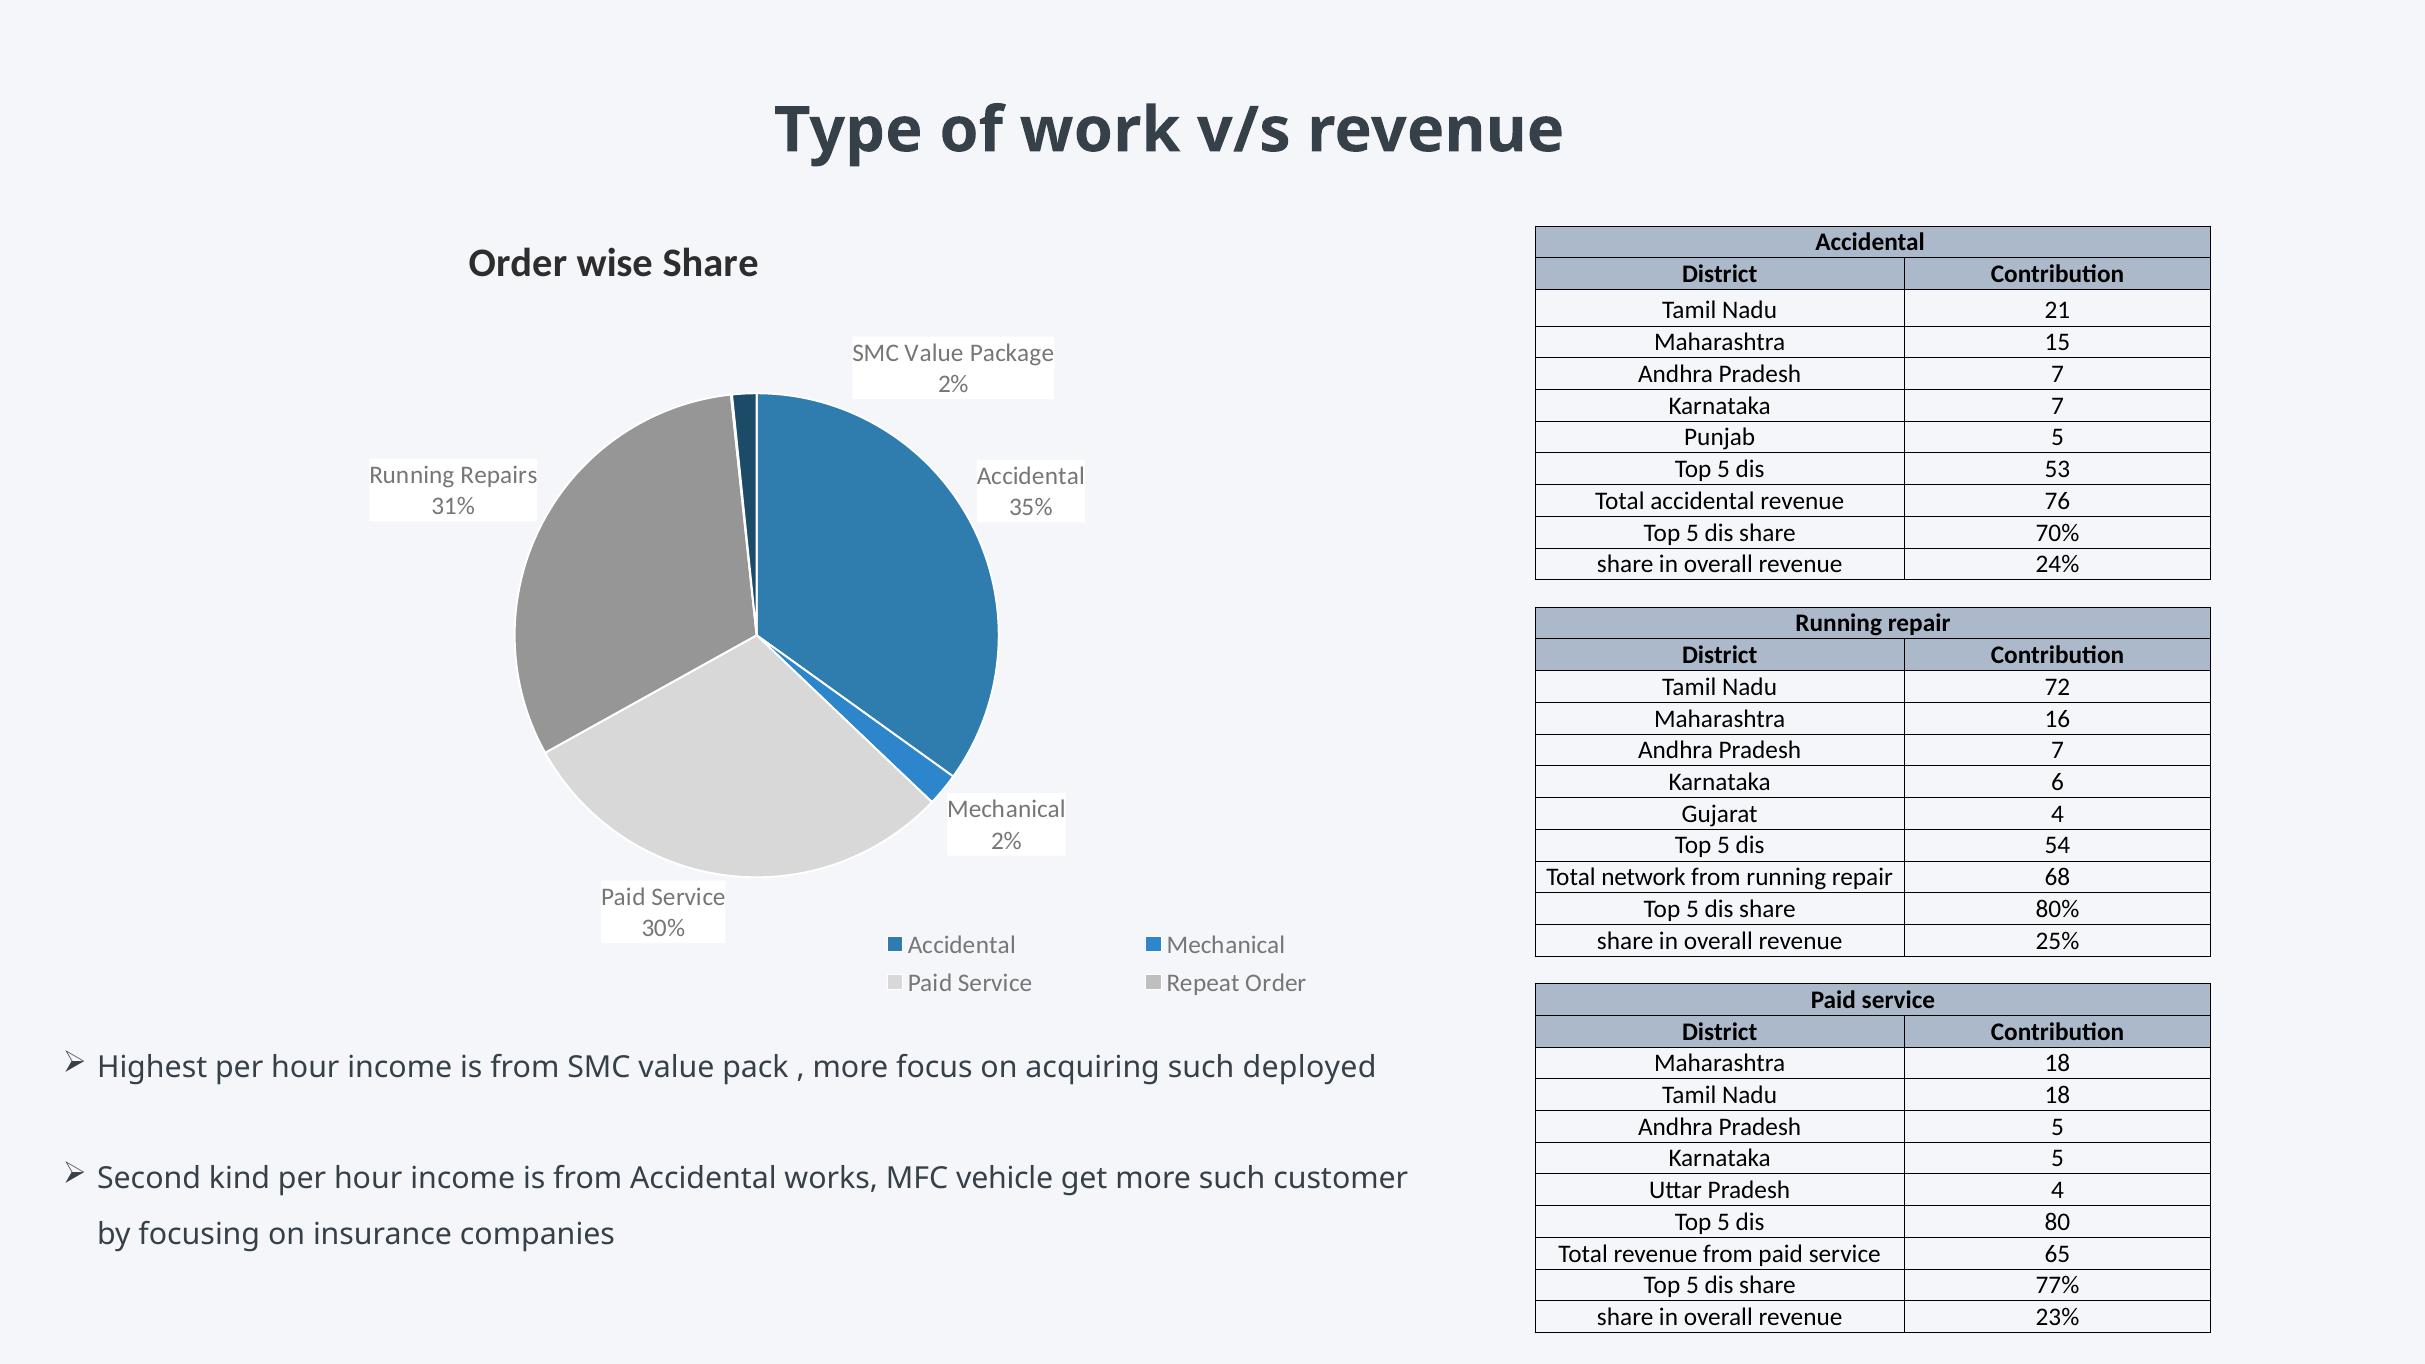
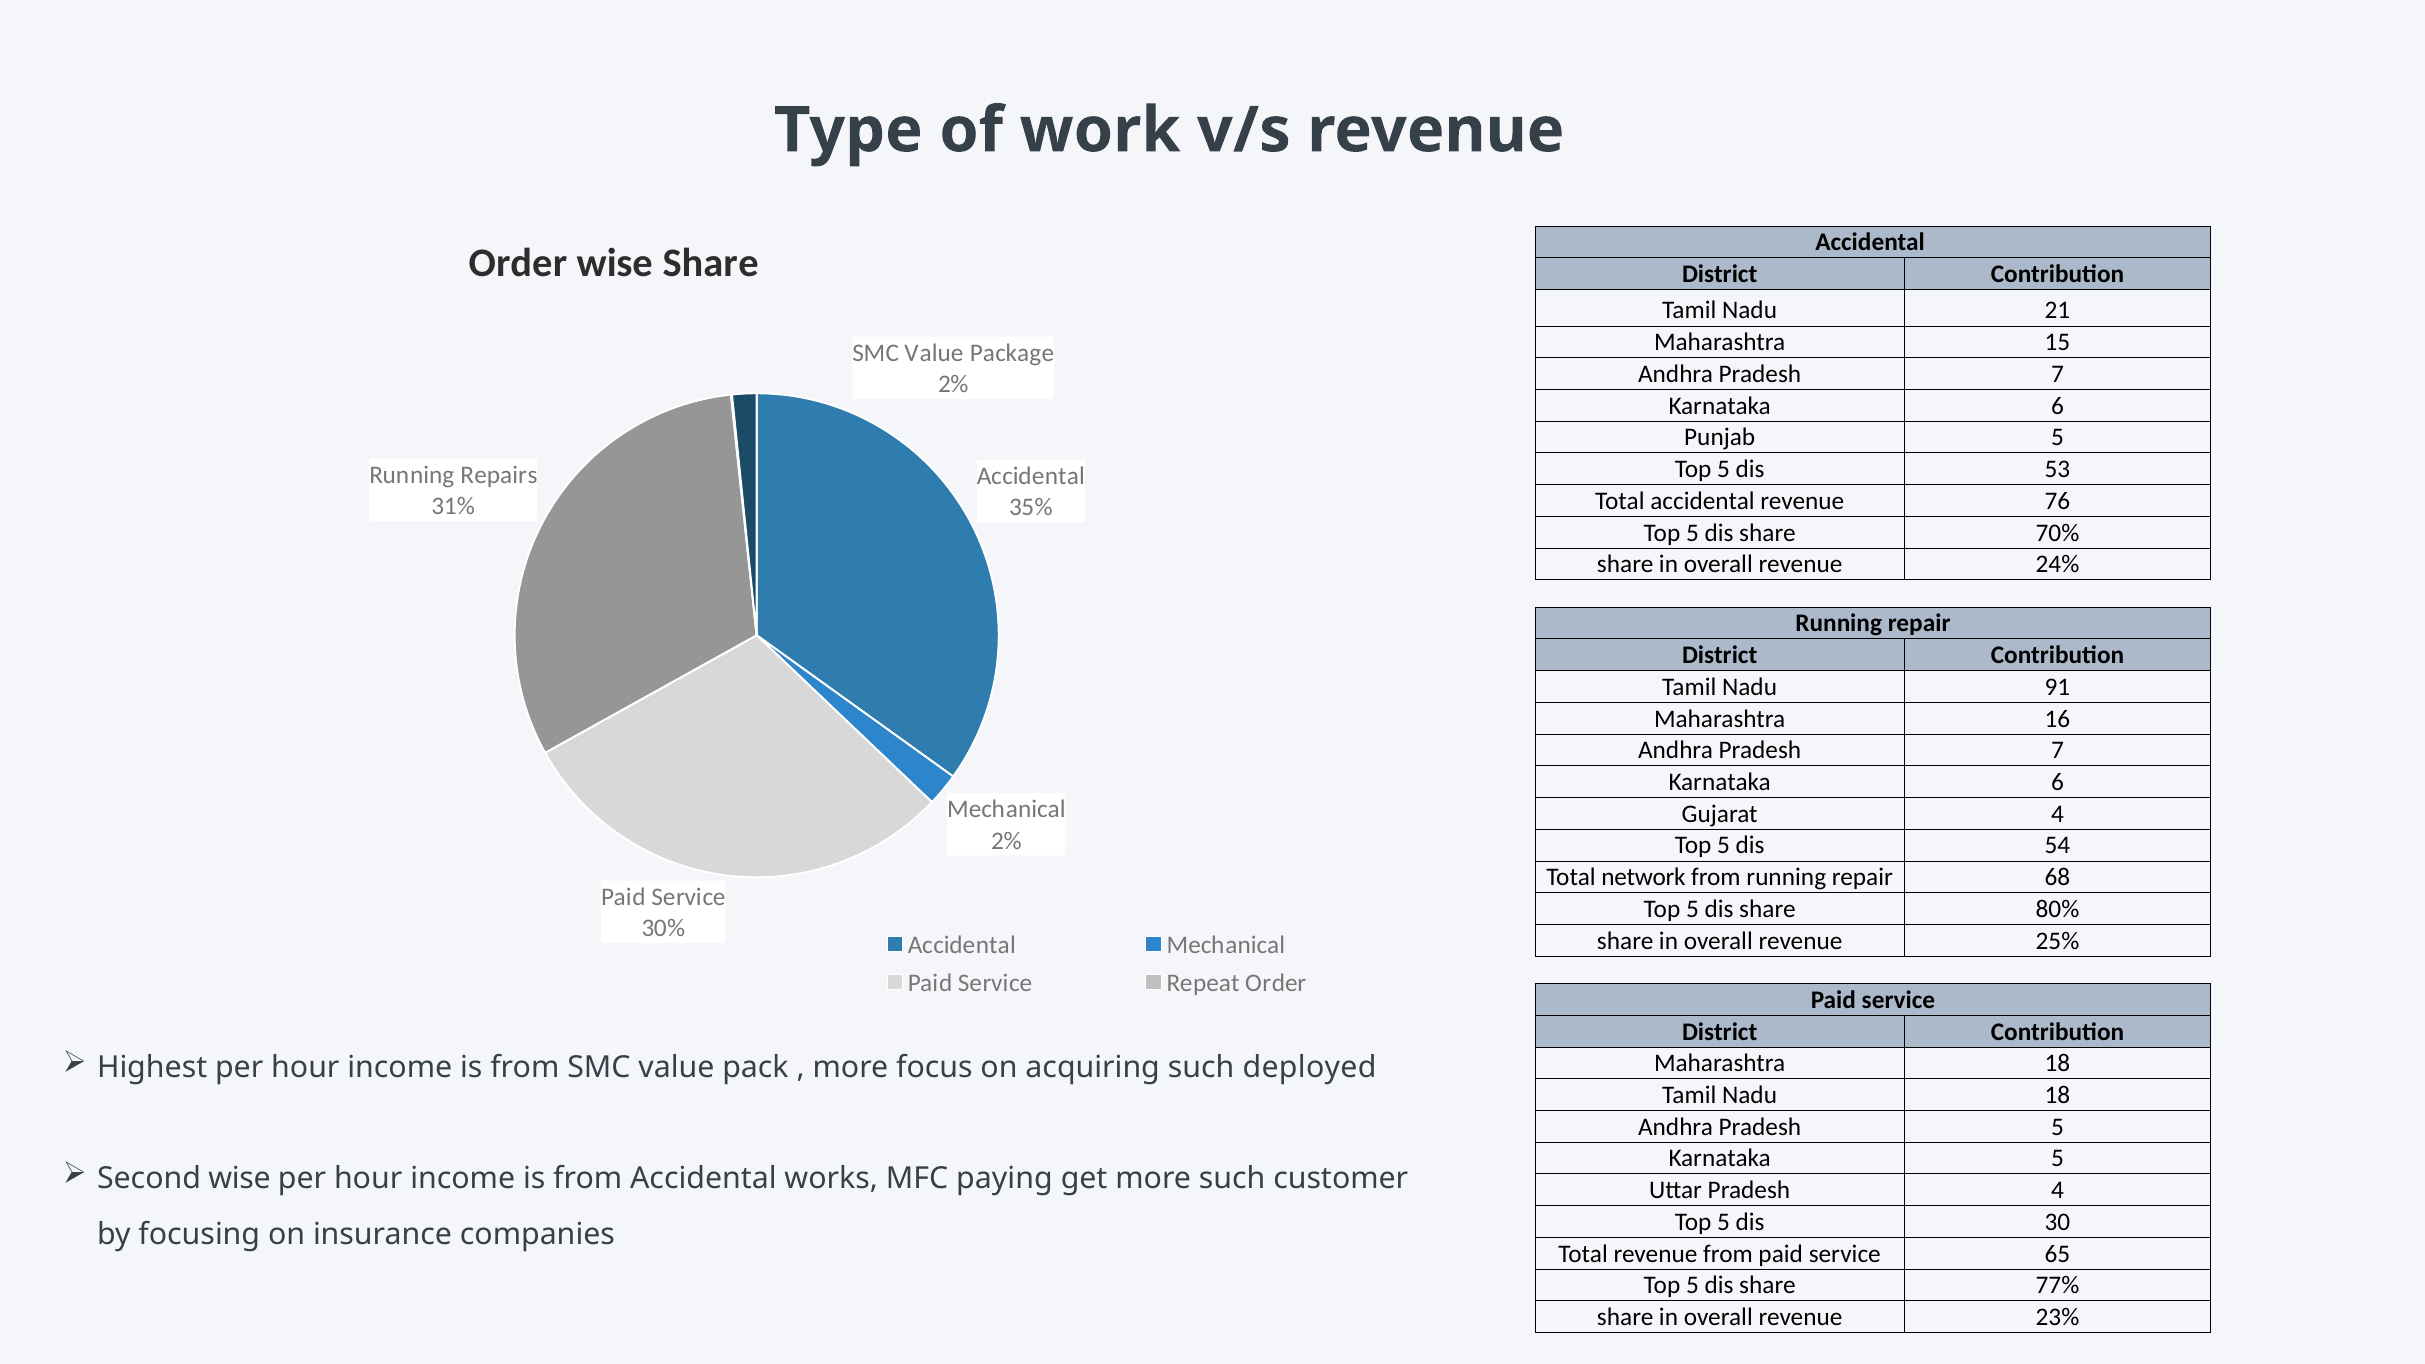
7: 7 -> 6 (2058, 406)
72: 72 -> 91 (2057, 687)
Second kind: kind -> wise (240, 1179)
vehicle: vehicle -> paying (1004, 1179)
80: 80 -> 30 (2057, 1222)
